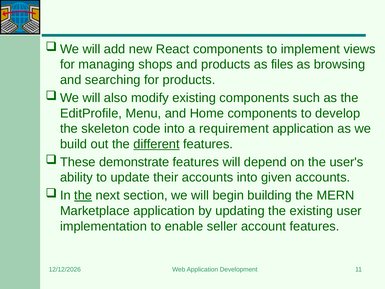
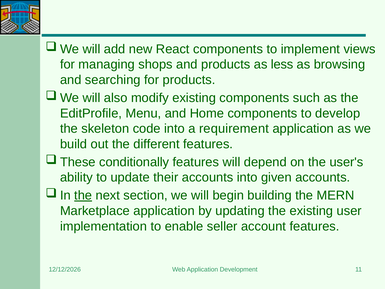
files: files -> less (282, 64)
different underline: present -> none (157, 144)
demonstrate: demonstrate -> conditionally (134, 162)
